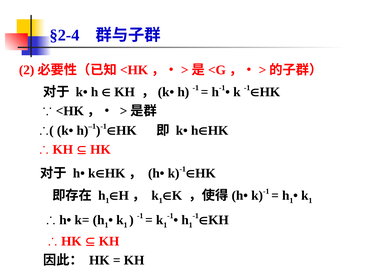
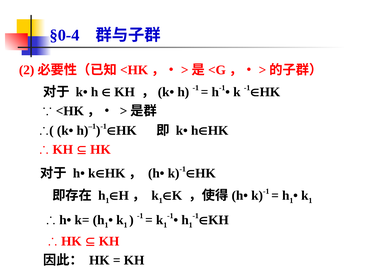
§2-4: §2-4 -> §0-4 (65, 35)
